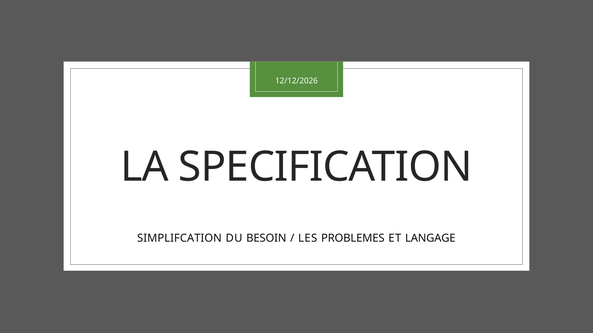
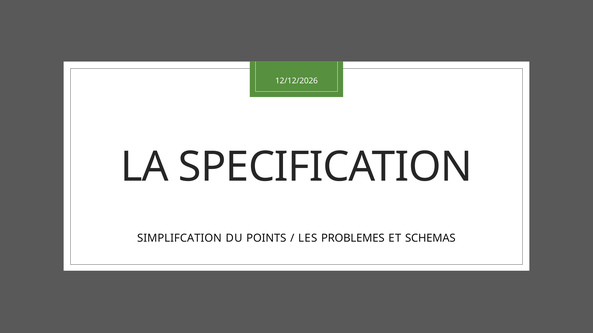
BESOIN: BESOIN -> POINTS (266, 239)
LANGAGE: LANGAGE -> SCHEMAS (430, 239)
